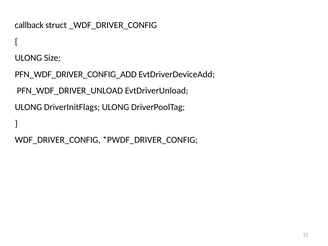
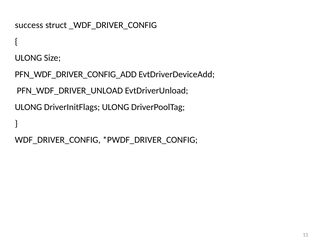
callback: callback -> success (29, 25)
